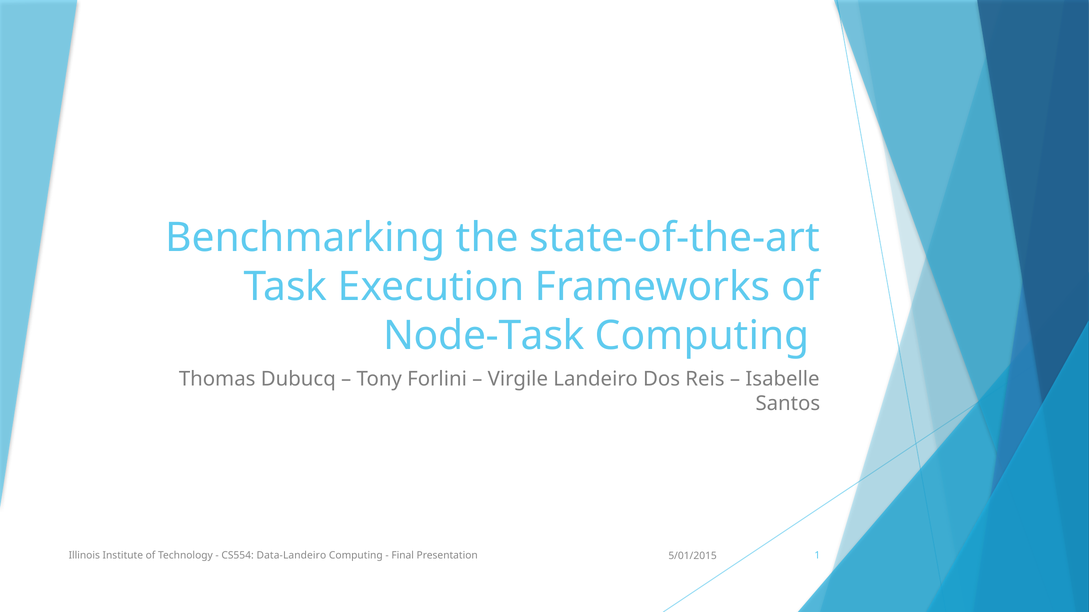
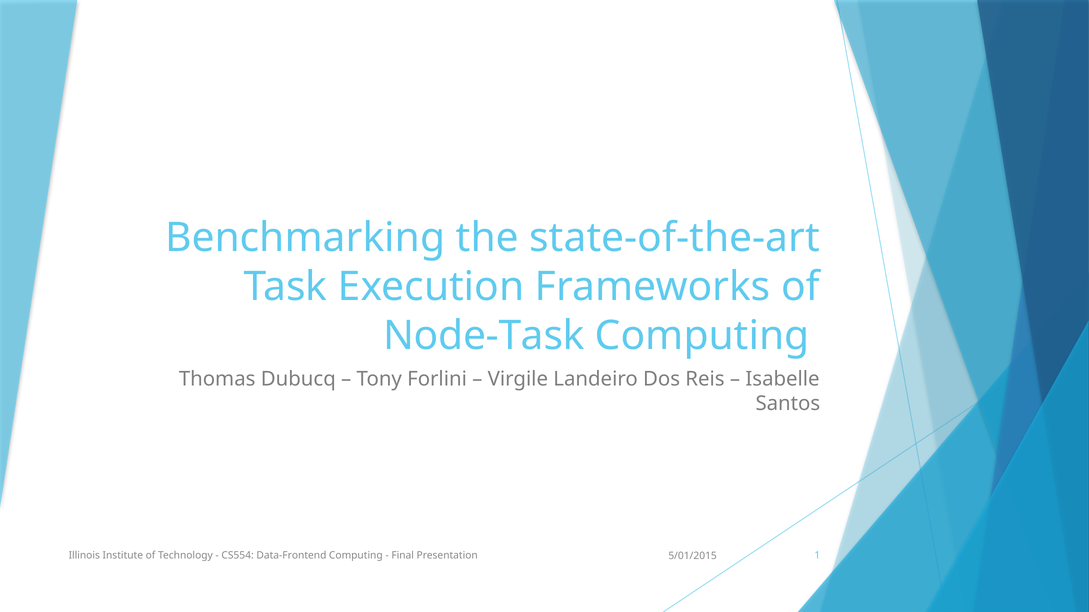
Data-Landeiro: Data-Landeiro -> Data-Frontend (291, 556)
